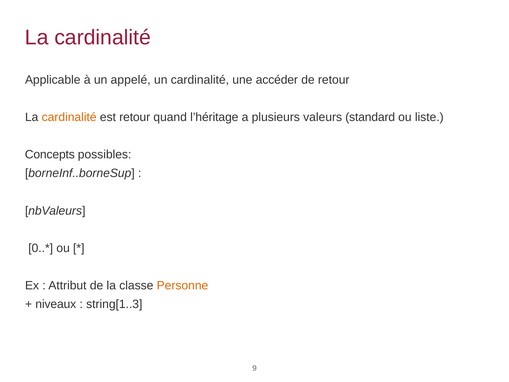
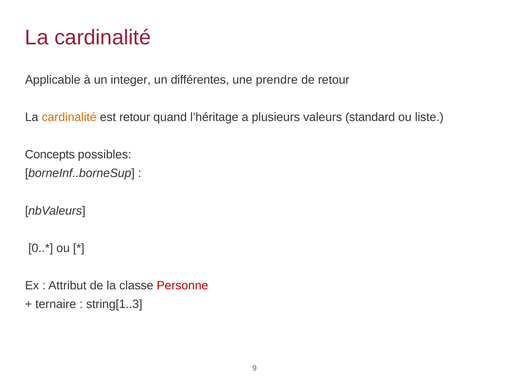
appelé: appelé -> integer (131, 80)
un cardinalité: cardinalité -> différentes (200, 80)
accéder: accéder -> prendre (277, 80)
Personne colour: orange -> red (182, 285)
niveaux: niveaux -> ternaire (56, 304)
